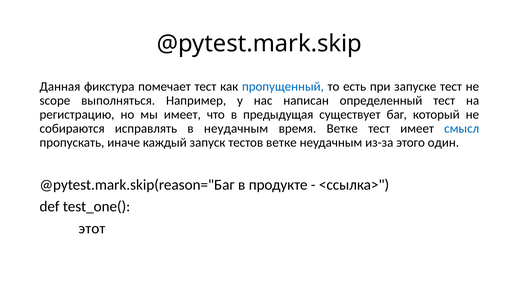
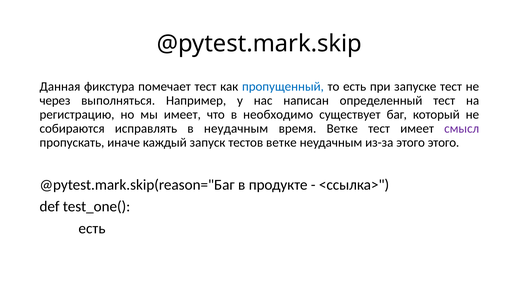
scope: scope -> через (55, 101)
предыдущая: предыдущая -> необходимо (278, 115)
смысл colour: blue -> purple (462, 129)
этого один: один -> этого (443, 143)
этот: этот -> есть (92, 228)
